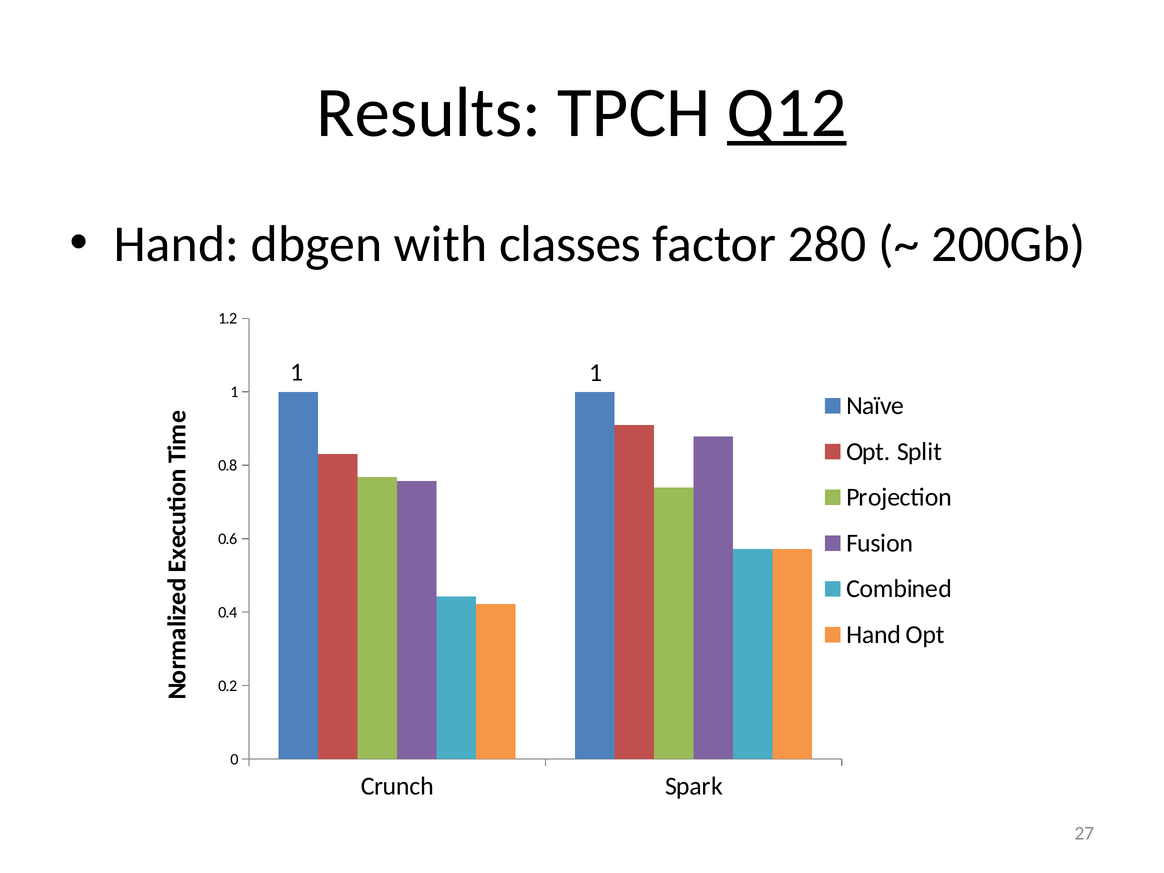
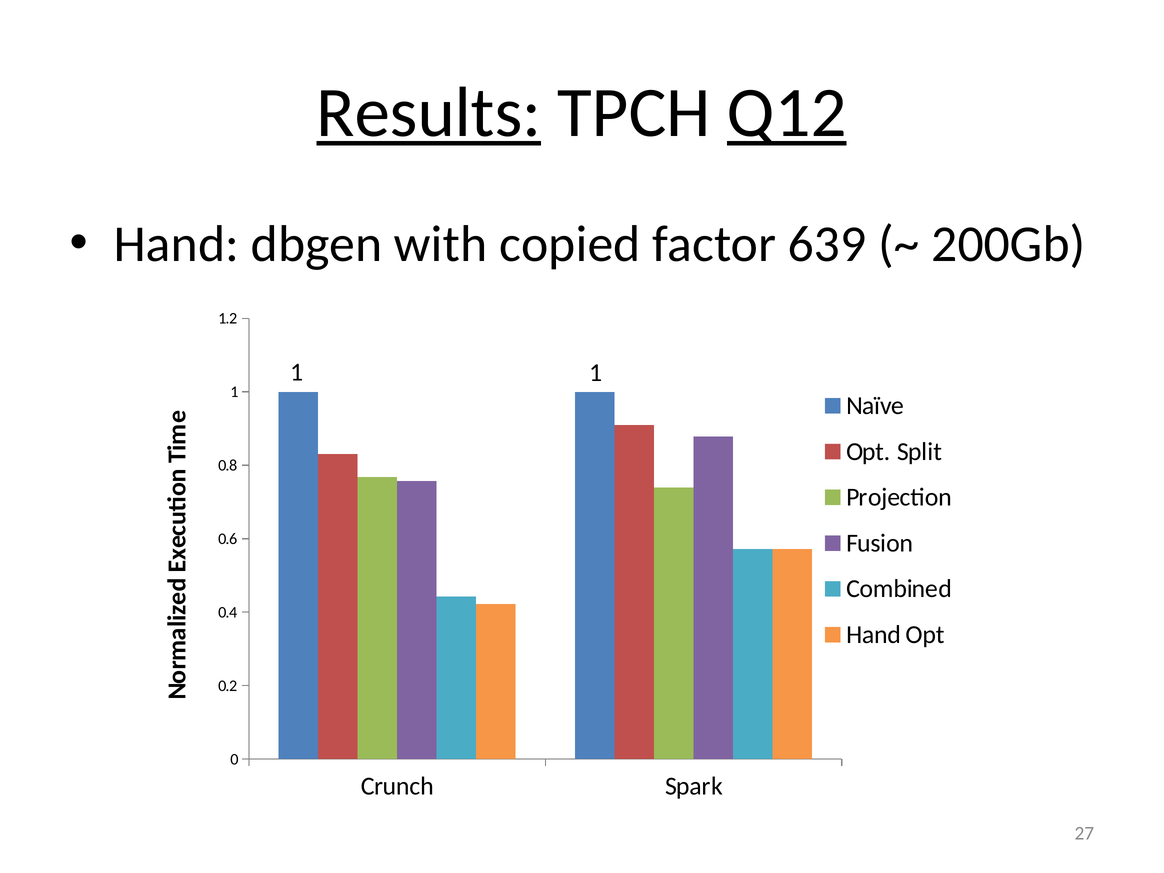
Results underline: none -> present (429, 113)
classes: classes -> copied (570, 244)
280: 280 -> 639 (827, 244)
